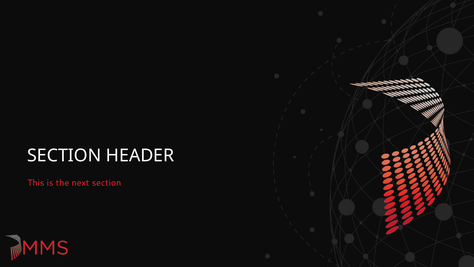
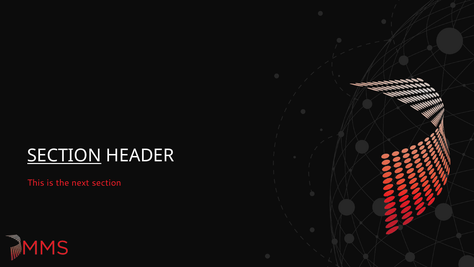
SECTION underline: none -> present (64, 156)
